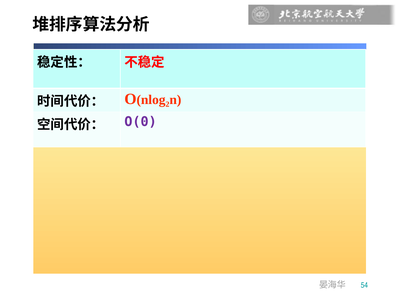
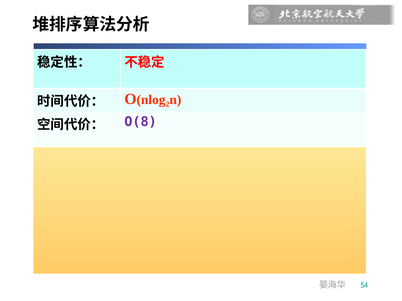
O(0: O(0 -> O(8 (141, 122)
